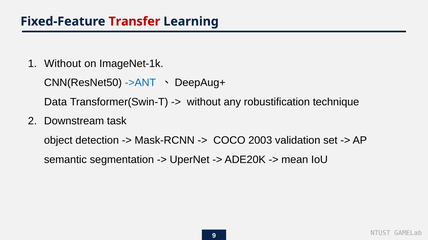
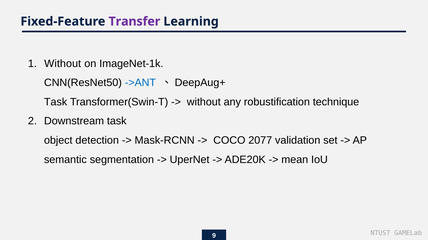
Transfer colour: red -> purple (134, 21)
Data: Data -> Task (56, 102)
2003: 2003 -> 2077 (260, 141)
